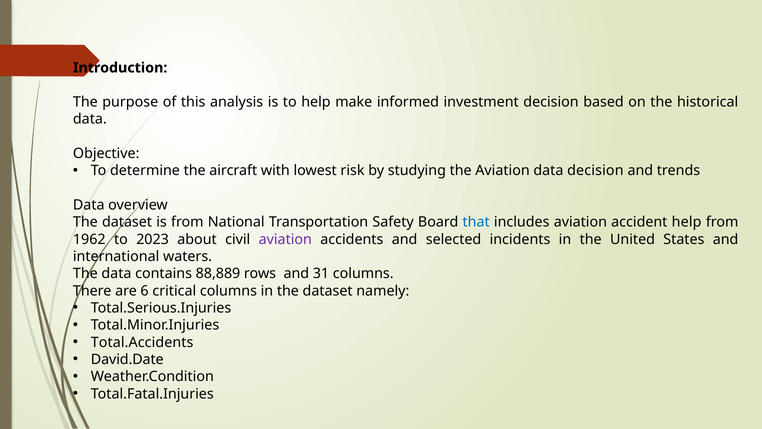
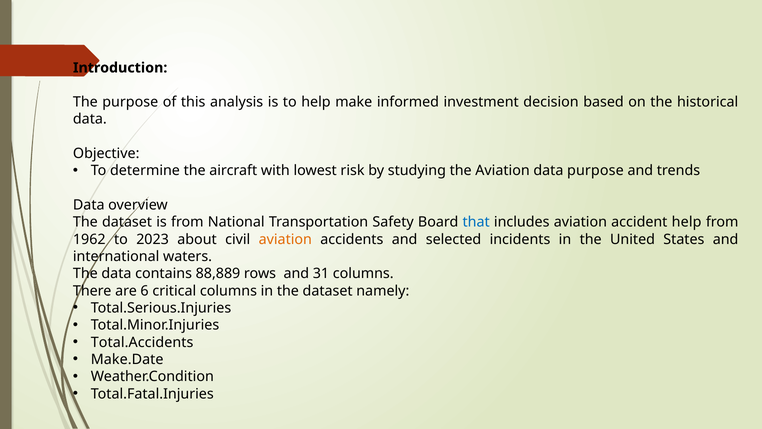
data decision: decision -> purpose (595, 171)
aviation colour: purple -> orange (285, 239)
David.Date: David.Date -> Make.Date (127, 359)
